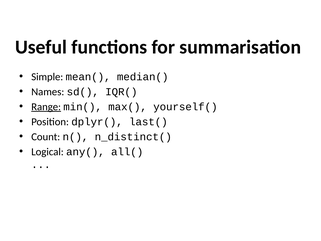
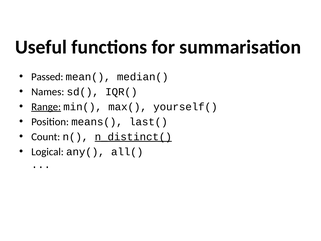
Simple: Simple -> Passed (47, 77)
dplyr(: dplyr( -> means( (97, 122)
n_distinct( underline: none -> present (133, 137)
